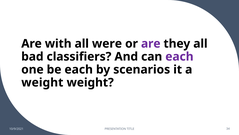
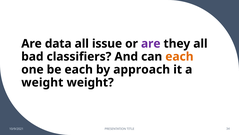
with: with -> data (58, 43)
were: were -> issue (107, 43)
each colour: purple -> orange (179, 56)
scenarios: scenarios -> approach (142, 69)
